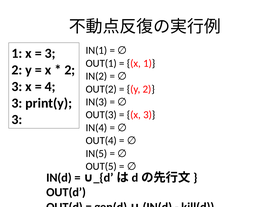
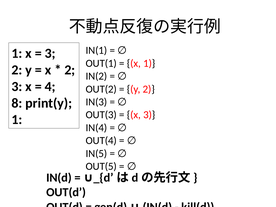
3: 3 -> 8 (17, 103)
3: 3 -> 1 (17, 120)
